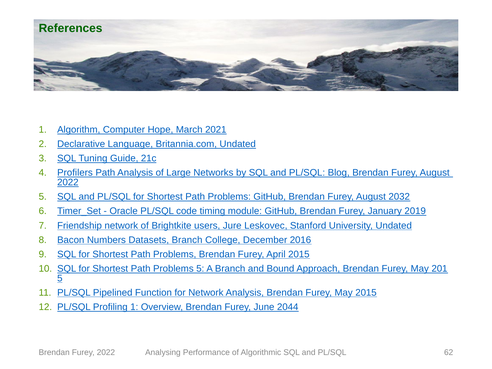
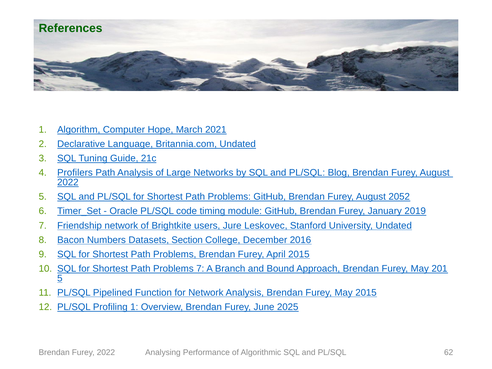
2032: 2032 -> 2052 (399, 197)
Datasets Branch: Branch -> Section (187, 240)
Problems 5: 5 -> 7 (200, 269)
2044: 2044 -> 2025 (288, 307)
